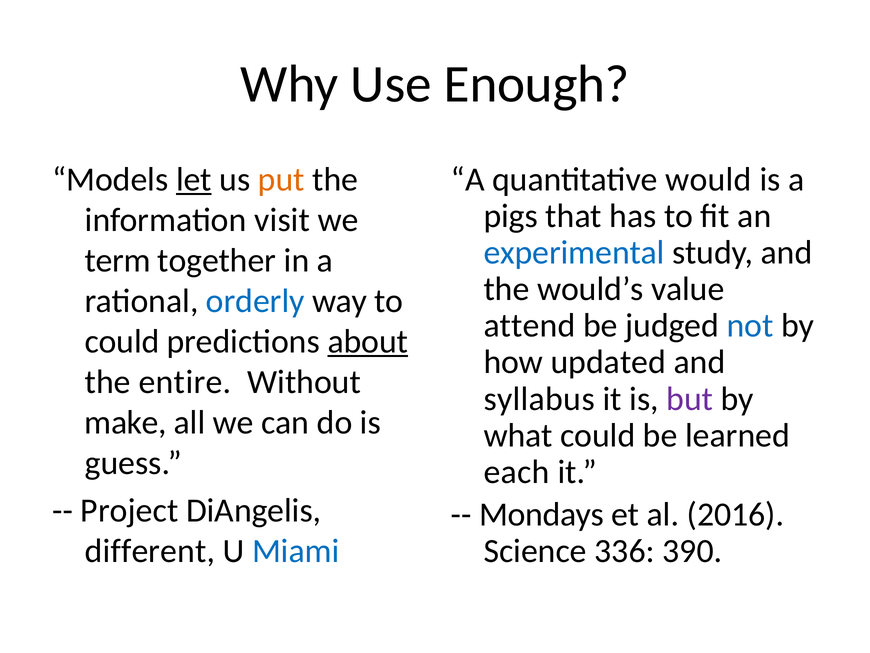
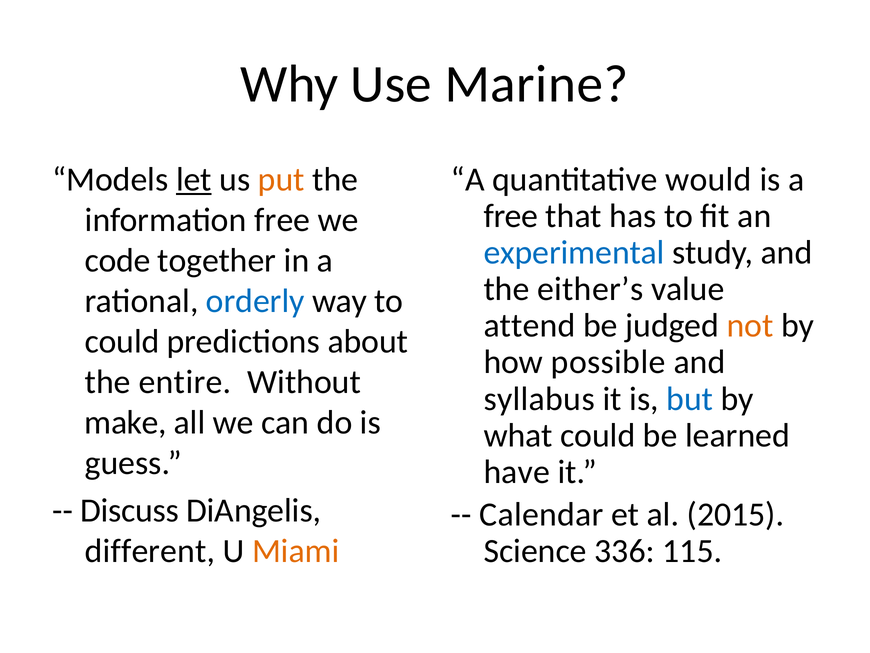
Enough: Enough -> Marine (536, 84)
pigs: pigs -> free (511, 216)
information visit: visit -> free (282, 220)
term: term -> code (118, 260)
would’s: would’s -> either’s (590, 289)
not colour: blue -> orange (750, 325)
about underline: present -> none (368, 341)
updated: updated -> possible (608, 362)
but colour: purple -> blue (690, 399)
each: each -> have (517, 472)
Project: Project -> Discuss (130, 510)
Mondays: Mondays -> Calendar (541, 514)
2016: 2016 -> 2015 (736, 514)
Miami colour: blue -> orange (296, 551)
390: 390 -> 115 (692, 551)
